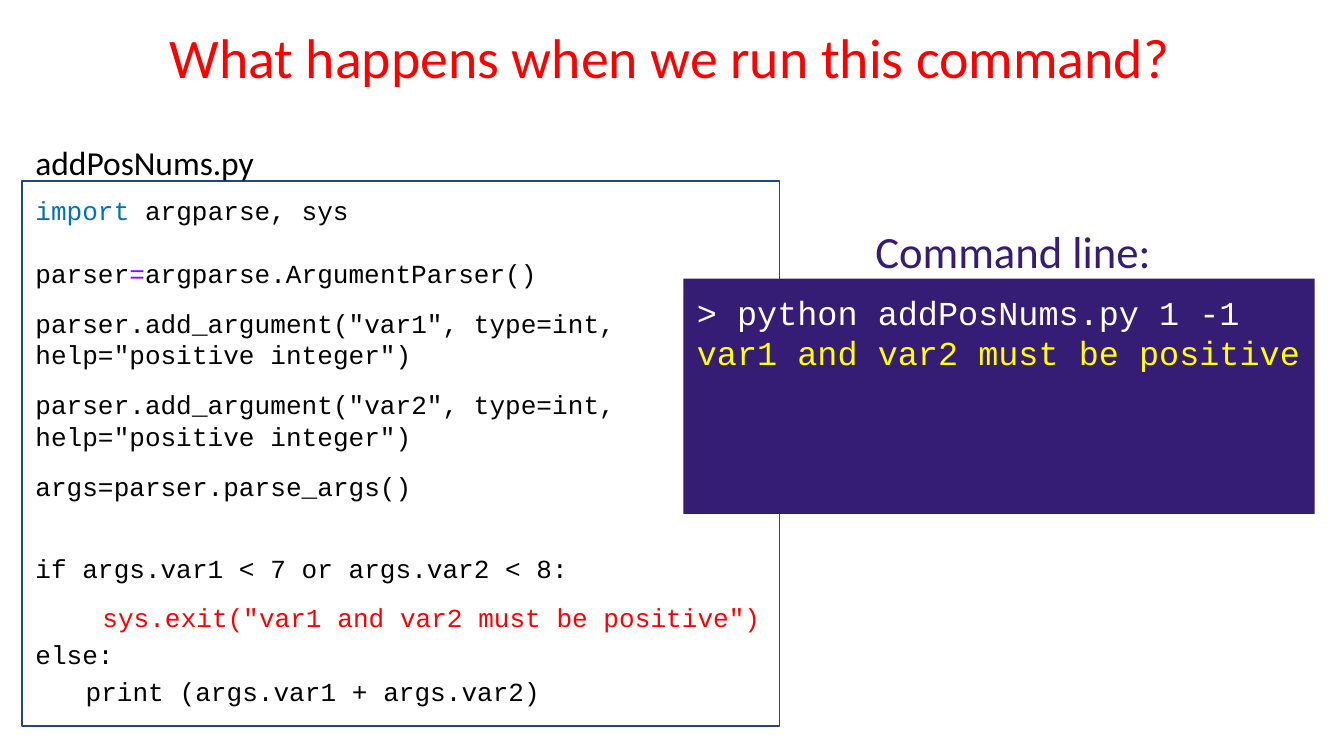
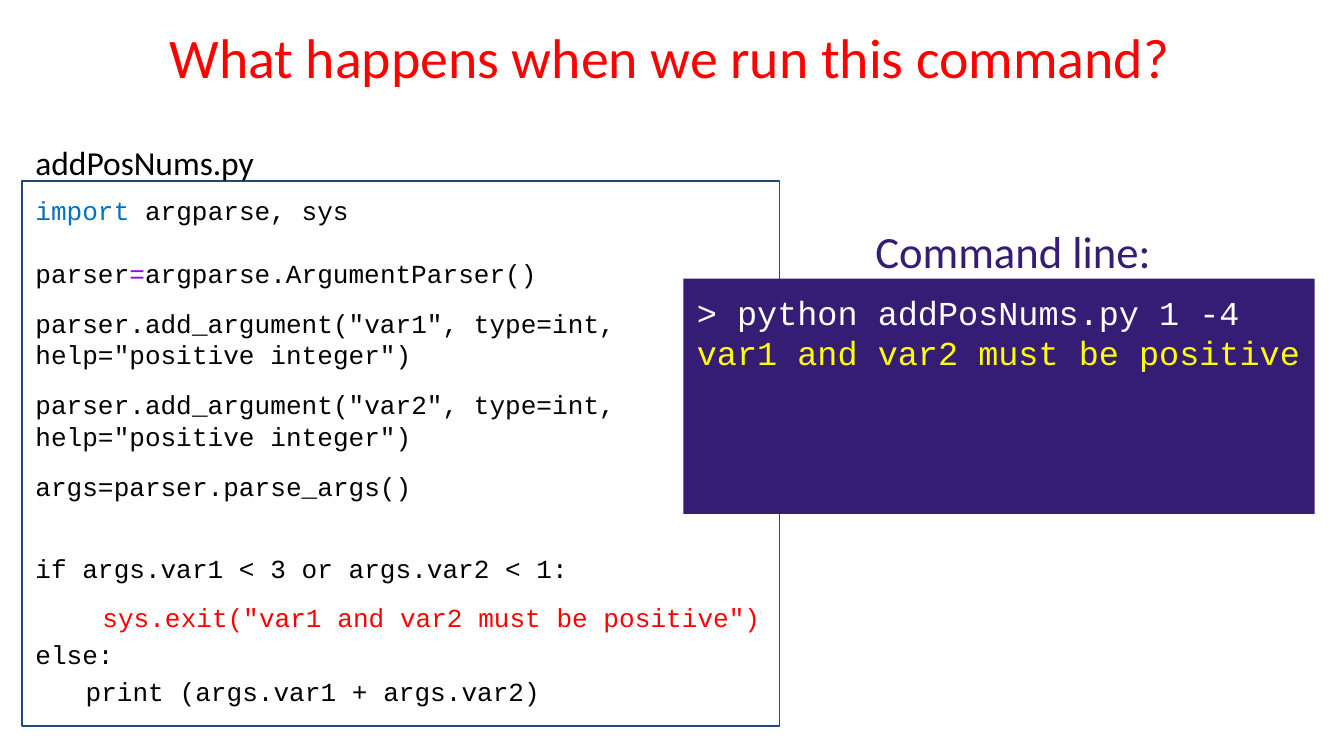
-1: -1 -> -4 (1219, 314)
7: 7 -> 3 (278, 569)
8: 8 -> 1 (552, 569)
